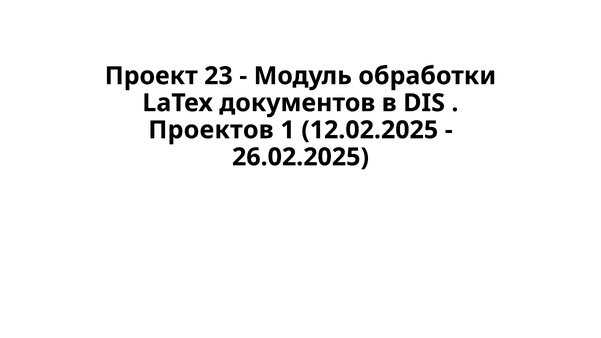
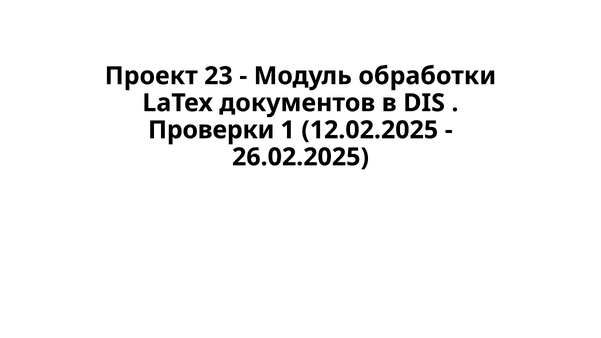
Проектов: Проектов -> Проверки (211, 130)
